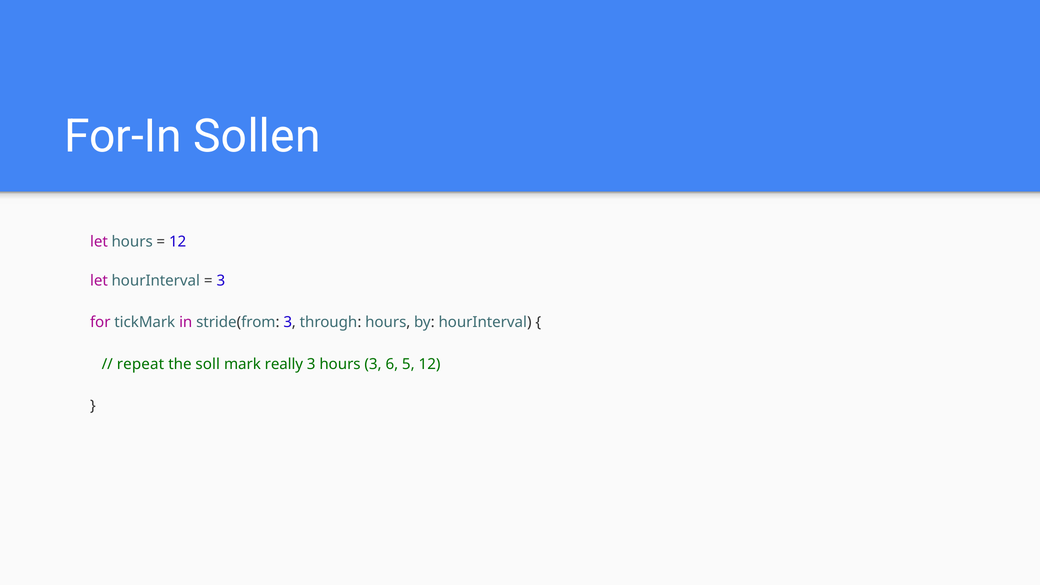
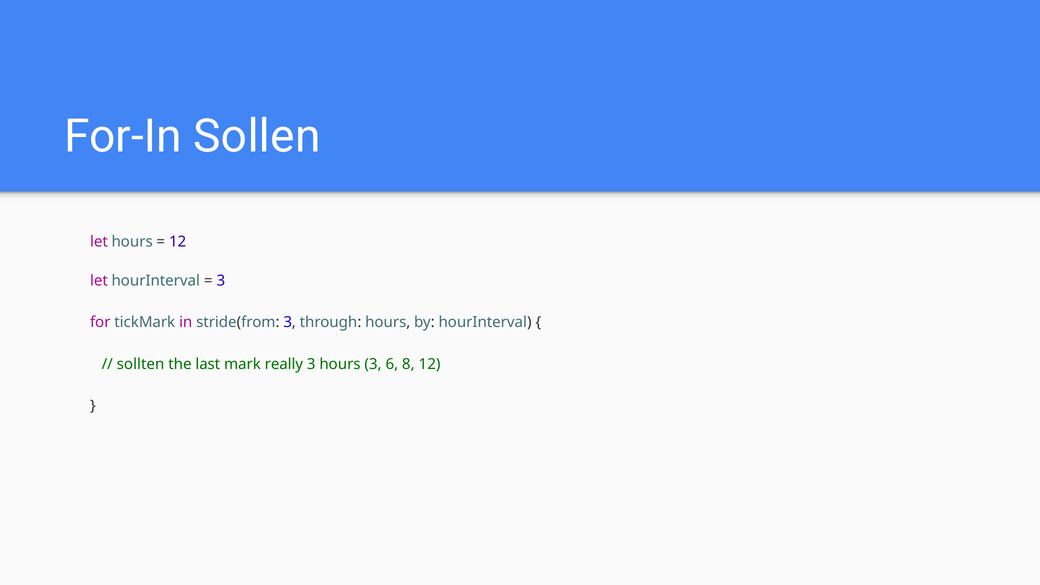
repeat: repeat -> sollten (141, 364)
soll: soll -> last (208, 364)
5: 5 -> 8 (408, 364)
